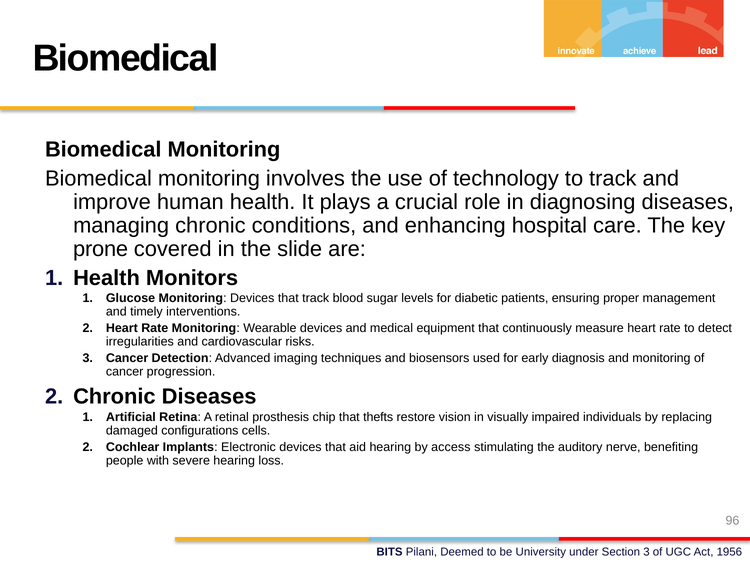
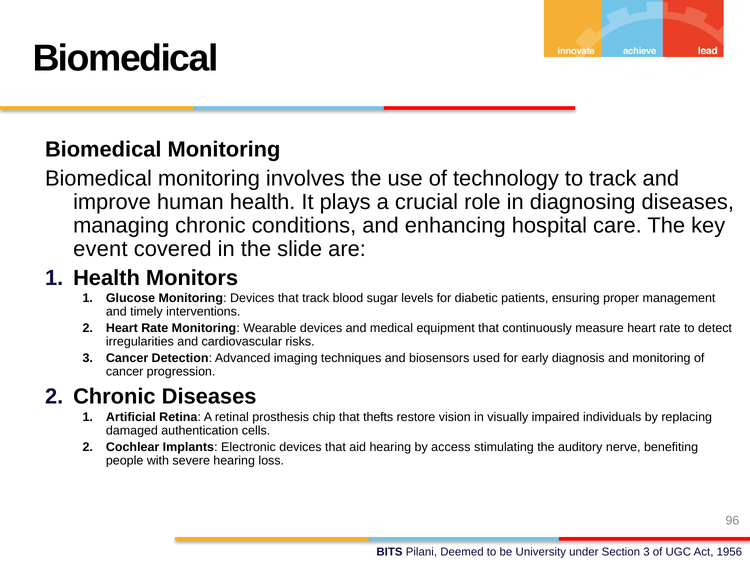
prone: prone -> event (100, 249)
configurations: configurations -> authentication (200, 431)
